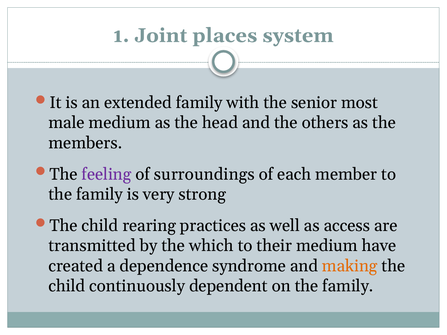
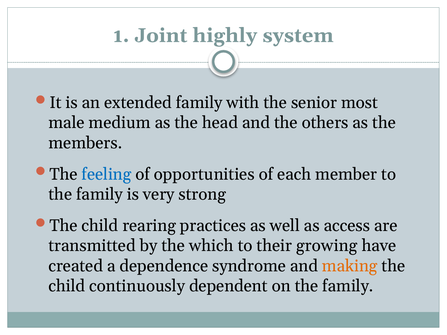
places: places -> highly (225, 36)
feeling colour: purple -> blue (106, 174)
surroundings: surroundings -> opportunities (204, 174)
their medium: medium -> growing (327, 246)
